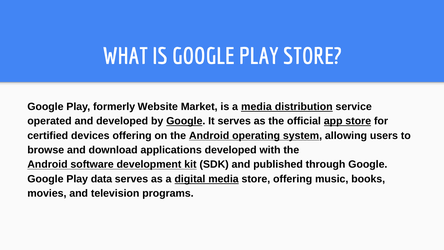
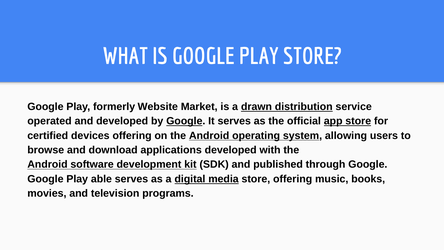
a media: media -> drawn (256, 107)
data: data -> able (101, 179)
